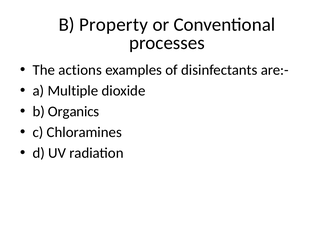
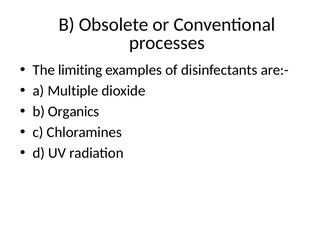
Property: Property -> Obsolete (114, 25)
actions: actions -> limiting (80, 70)
